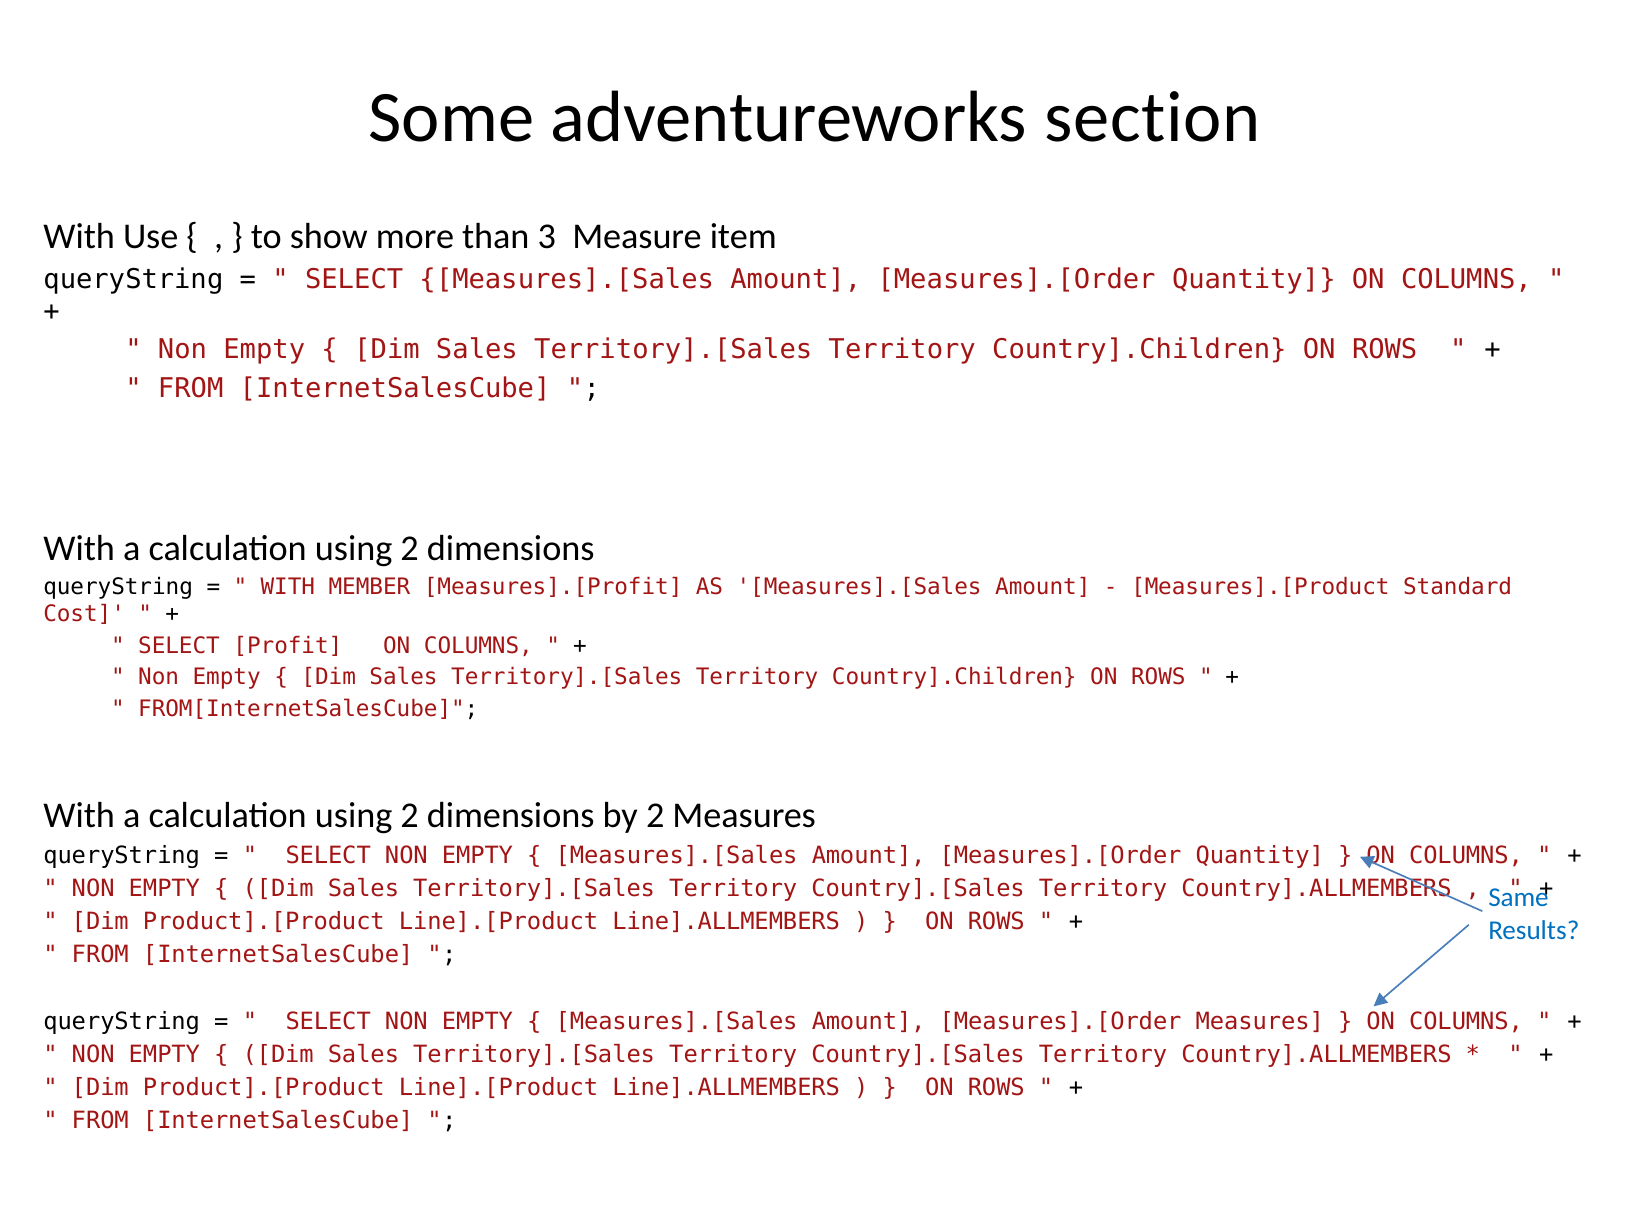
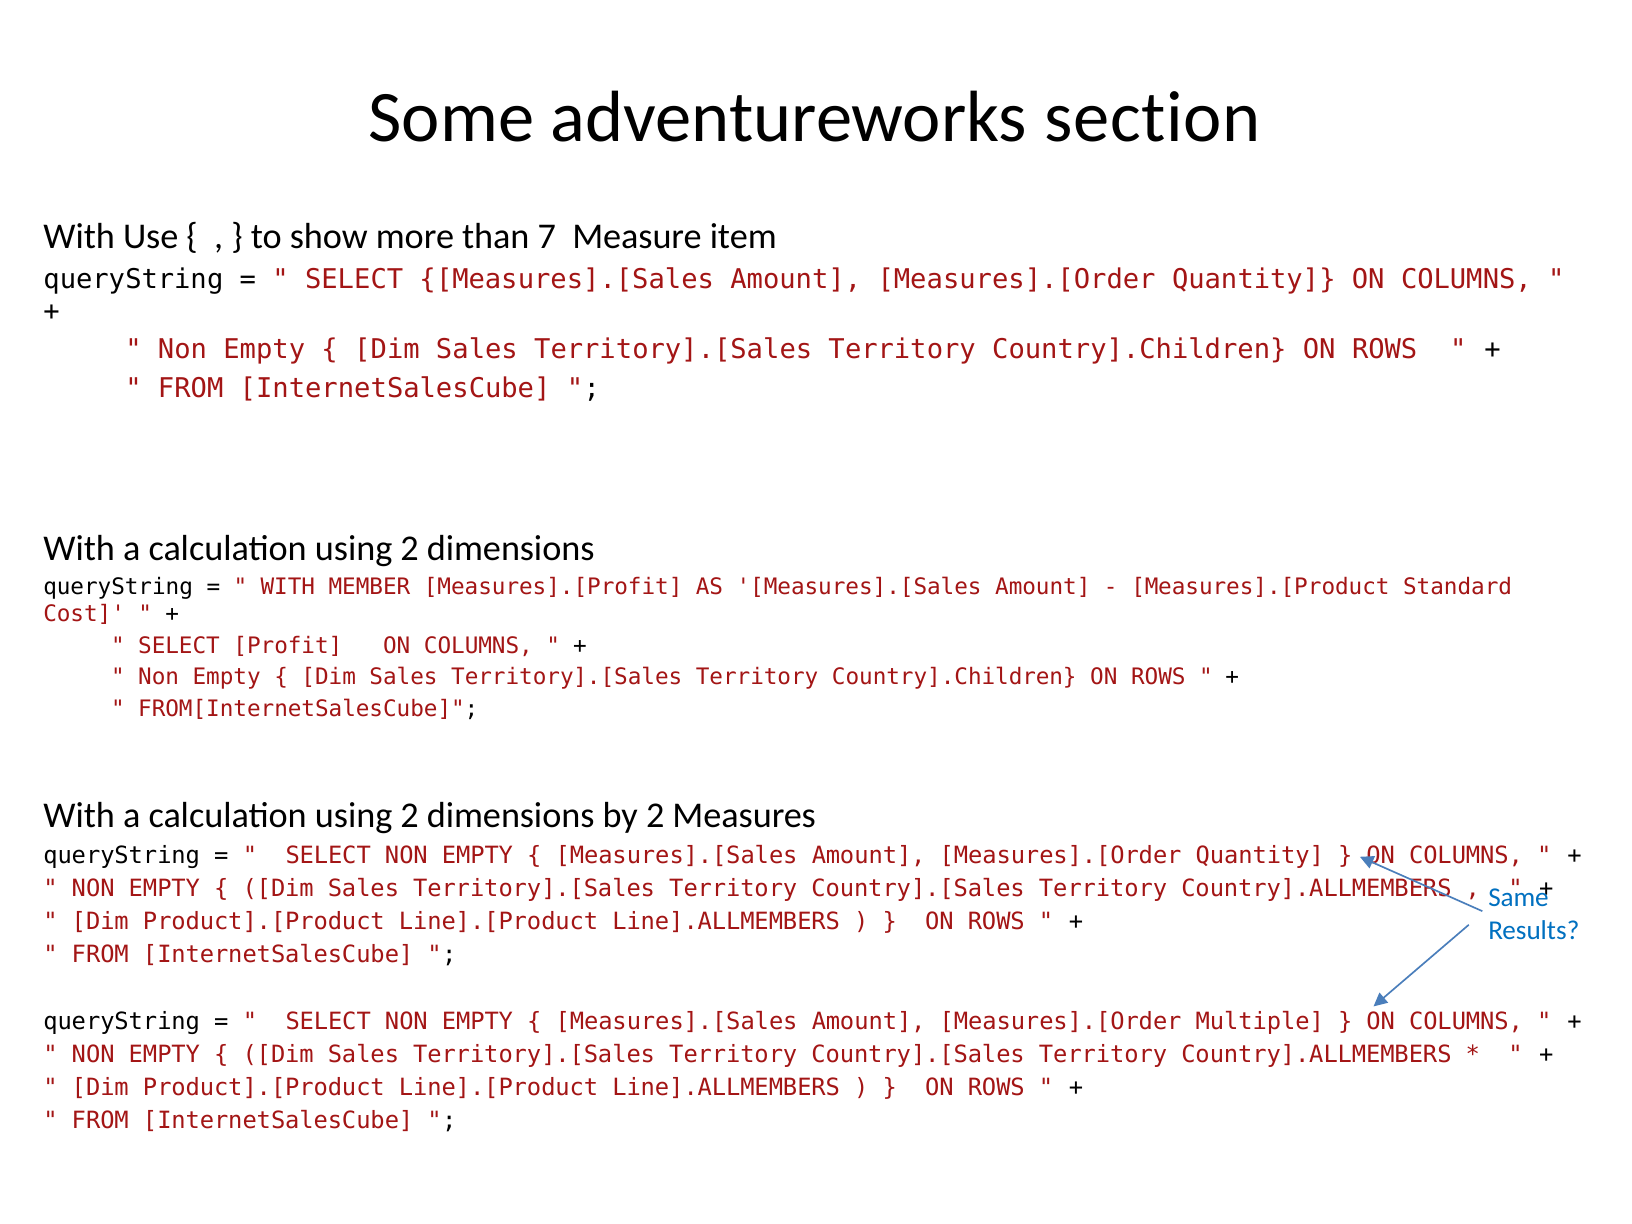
3: 3 -> 7 (547, 236)
Measures].[Order Measures: Measures -> Multiple (1260, 1021)
